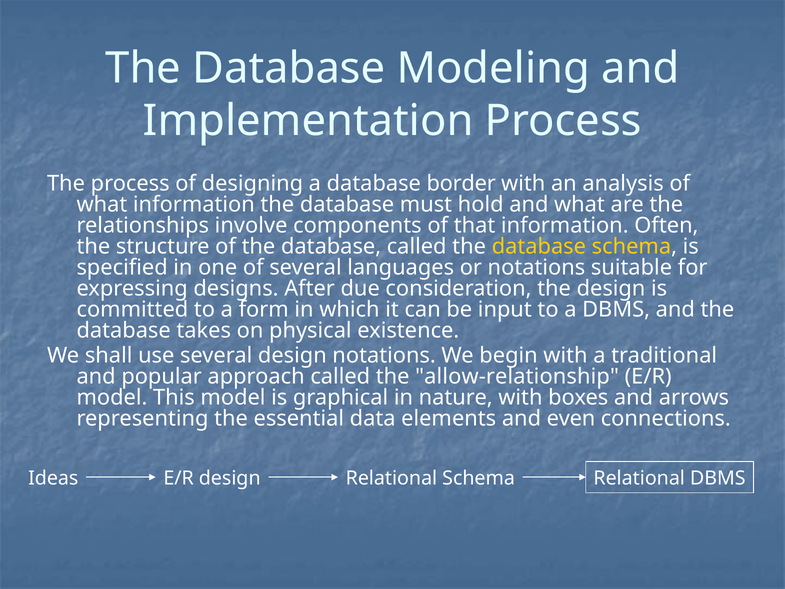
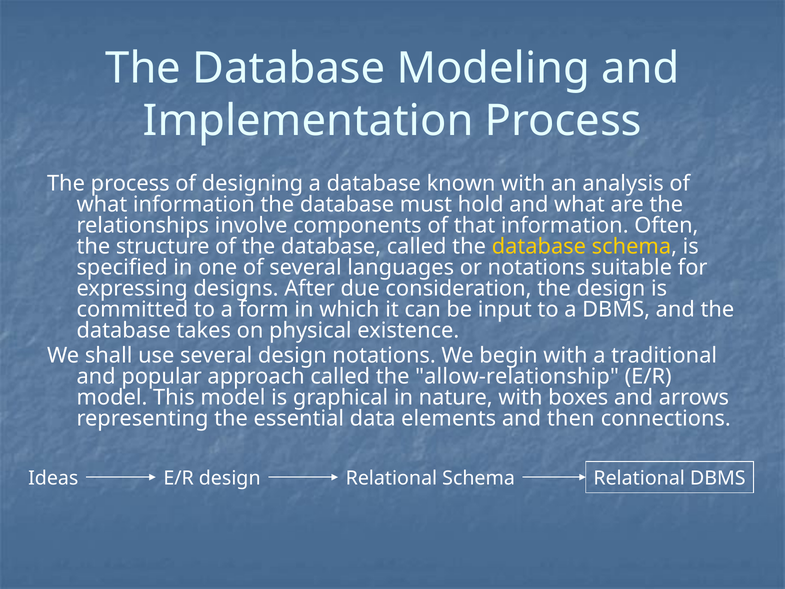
border: border -> known (461, 184)
even: even -> then (571, 418)
